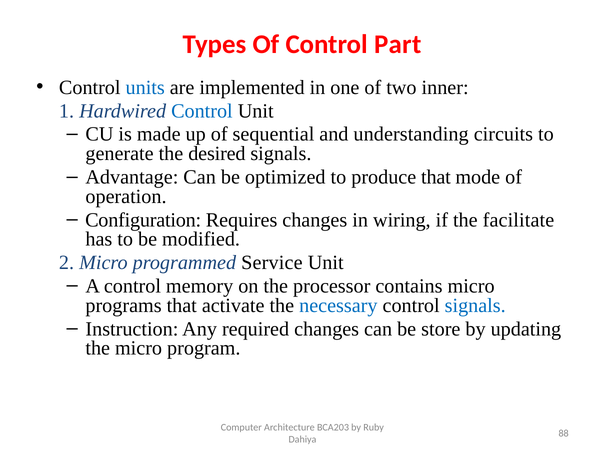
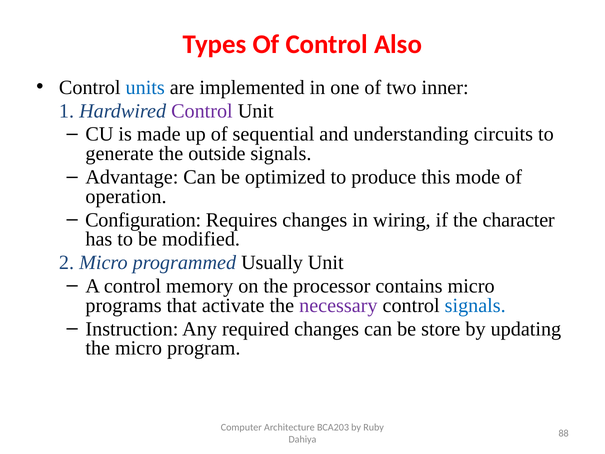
Part: Part -> Also (398, 44)
Control colour: blue -> purple (202, 111)
desired: desired -> outside (217, 154)
produce that: that -> this (436, 177)
facilitate: facilitate -> character (519, 220)
Service: Service -> Usually (272, 263)
necessary colour: blue -> purple (338, 305)
